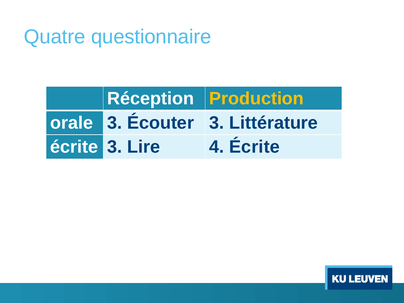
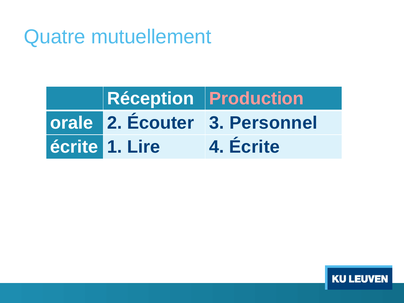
questionnaire: questionnaire -> mutuellement (151, 37)
Production colour: yellow -> pink (257, 99)
orale 3: 3 -> 2 (115, 123)
Littérature: Littérature -> Personnel (273, 123)
écrite 3: 3 -> 1 (115, 147)
